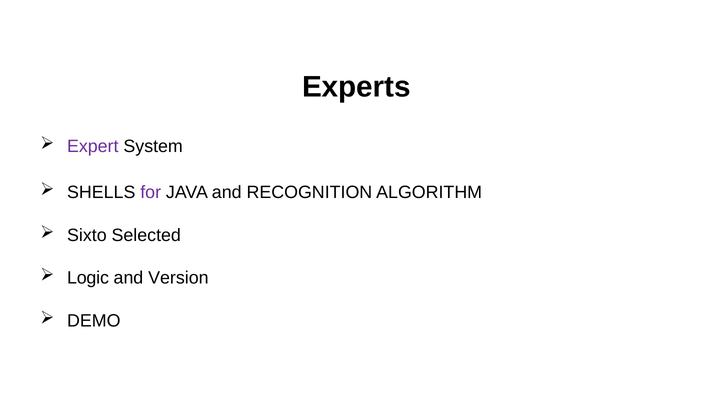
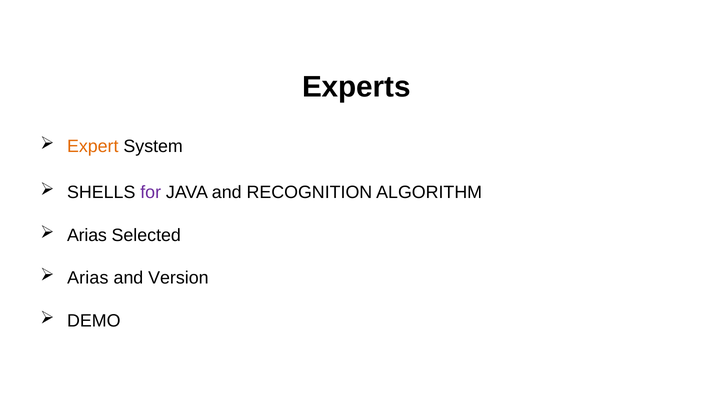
Expert colour: purple -> orange (93, 146)
Sixto: Sixto -> Arias (87, 235)
Logic: Logic -> Arias (88, 278)
